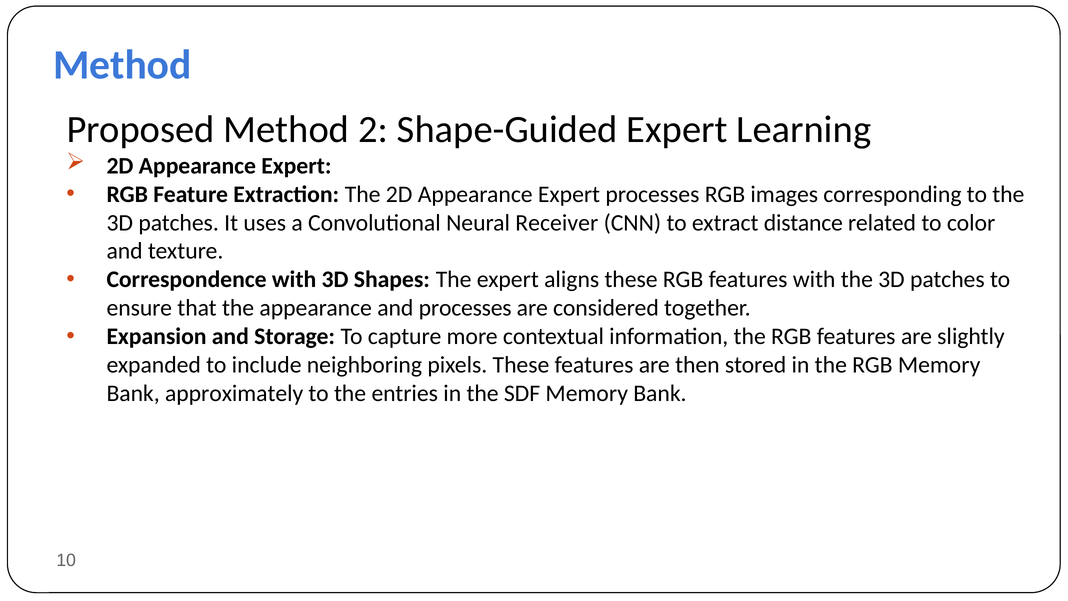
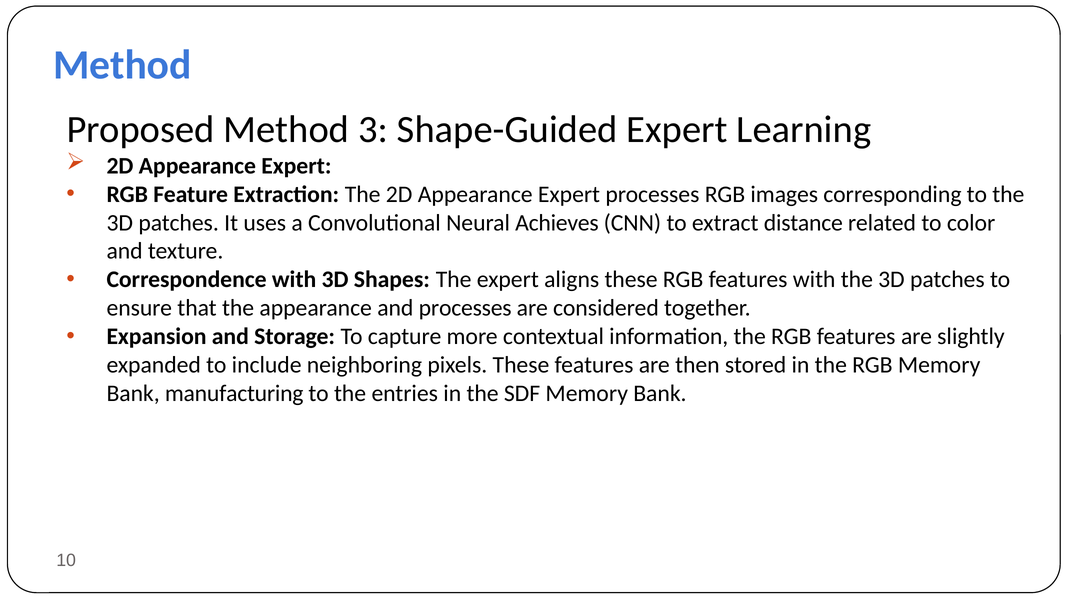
2: 2 -> 3 (373, 129)
Receiver: Receiver -> Achieves (557, 223)
approximately: approximately -> manufacturing (234, 393)
